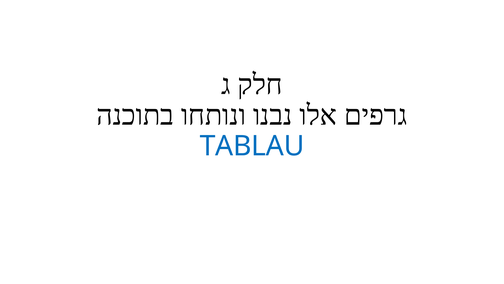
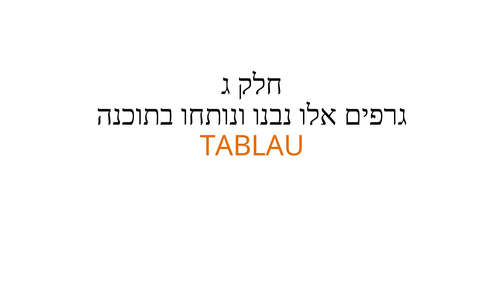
TABLAU colour: blue -> orange (252, 146)
